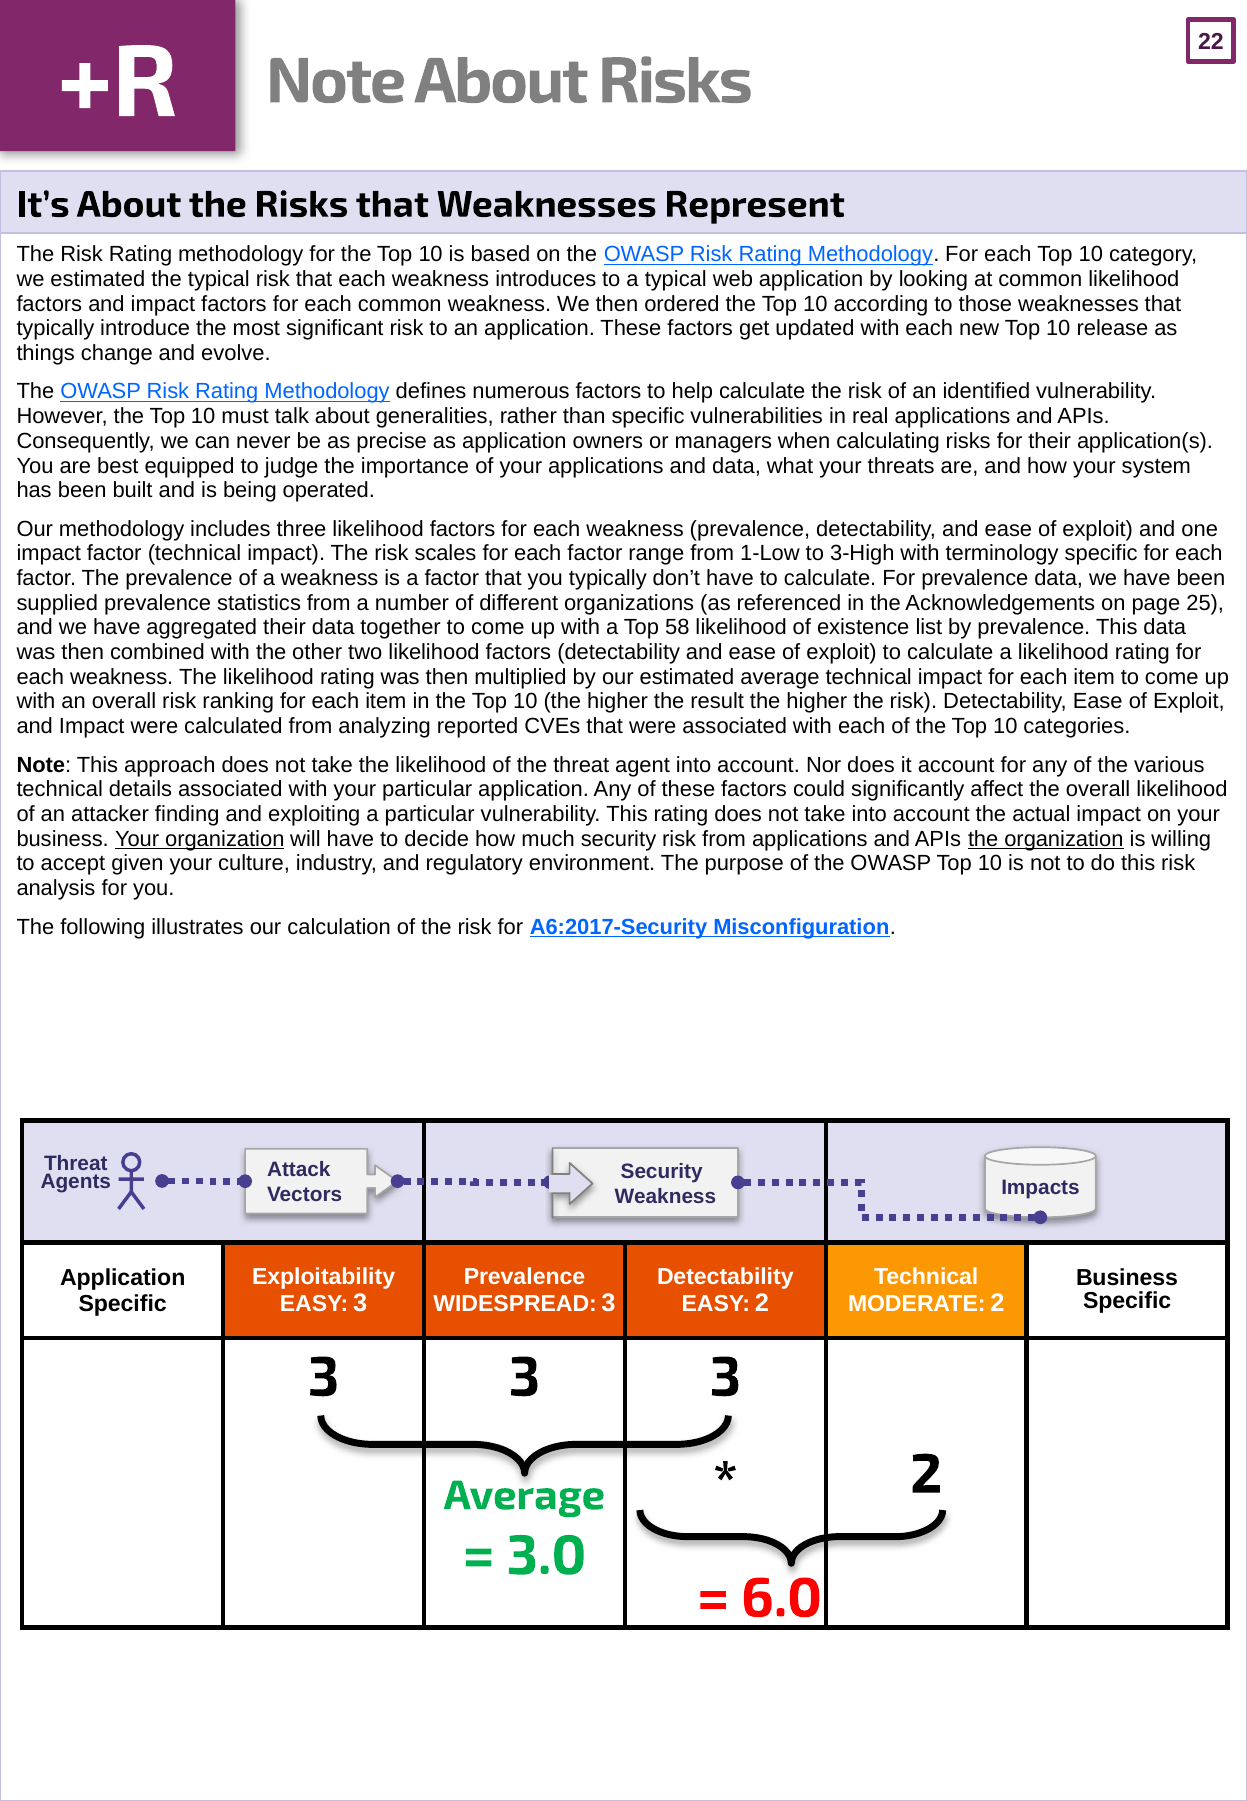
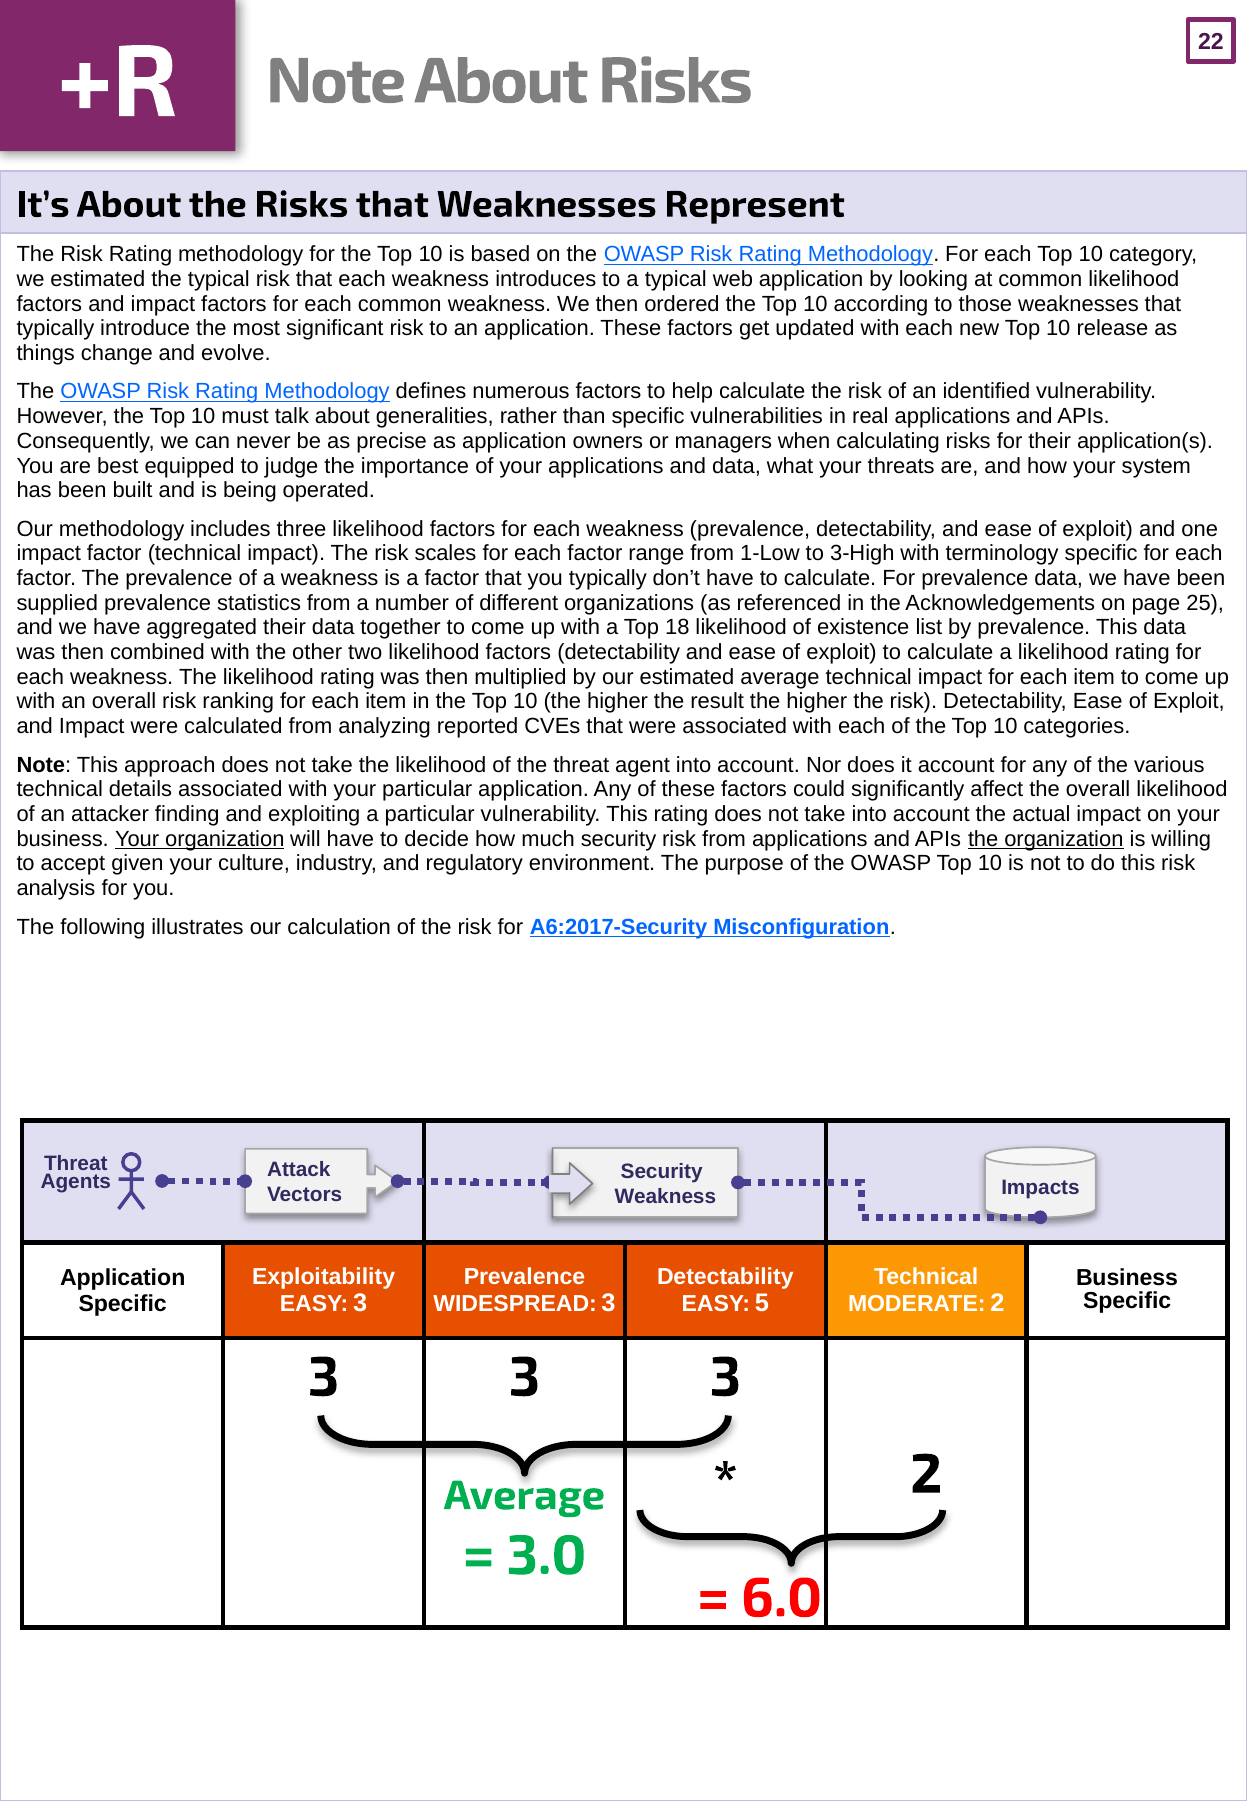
58: 58 -> 18 (677, 628)
EASY 2: 2 -> 5 (762, 1304)
